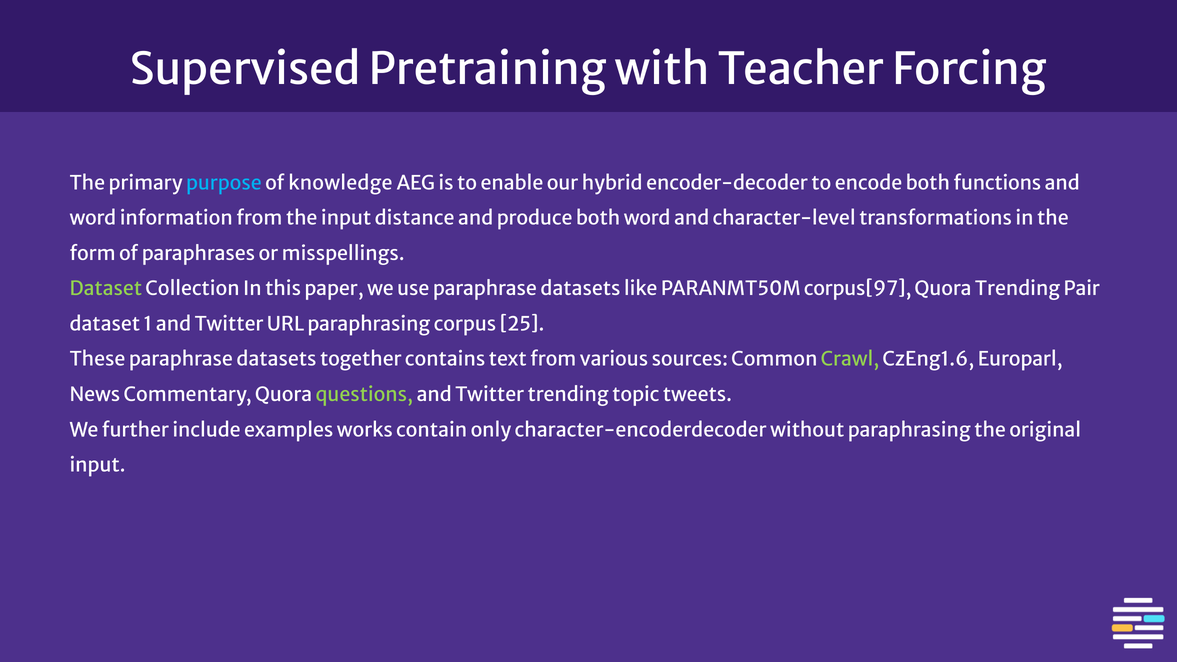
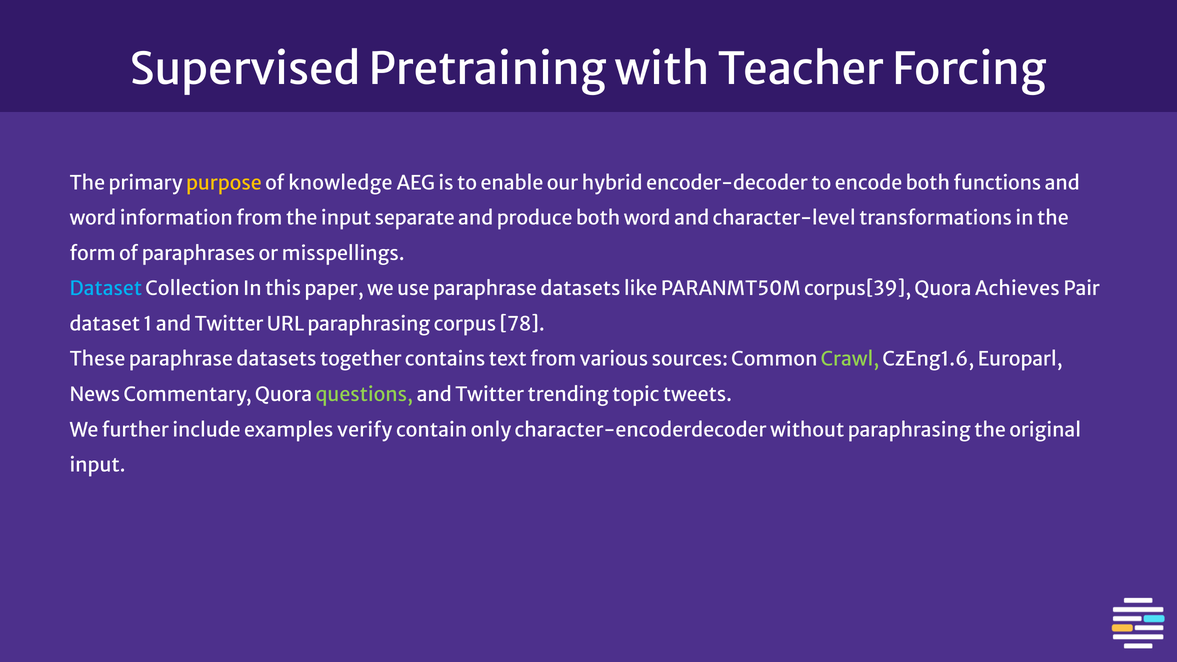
purpose colour: light blue -> yellow (224, 183)
distance: distance -> separate (415, 218)
Dataset colour: light green -> light blue (106, 289)
corpus[97: corpus[97 -> corpus[39 (858, 289)
Quora Trending: Trending -> Achieves (1017, 289)
25: 25 -> 78 (522, 324)
works: works -> verify (365, 430)
